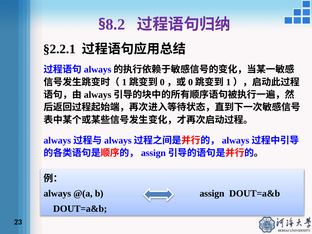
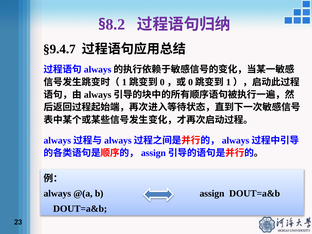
§2.2.1: §2.2.1 -> §9.4.7 (59, 49)
